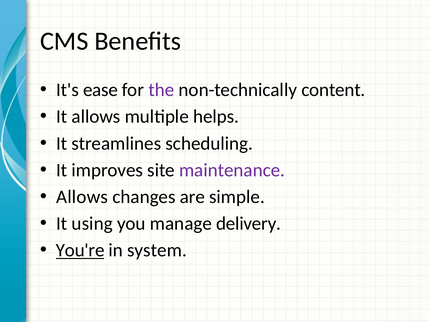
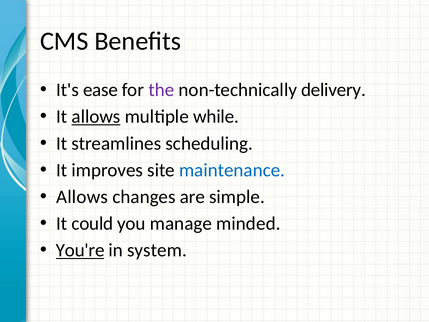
content: content -> delivery (333, 90)
allows underline: none -> present (96, 117)
helps: helps -> while (216, 117)
maintenance colour: purple -> blue (232, 170)
using: using -> could (92, 223)
delivery: delivery -> minded (248, 223)
